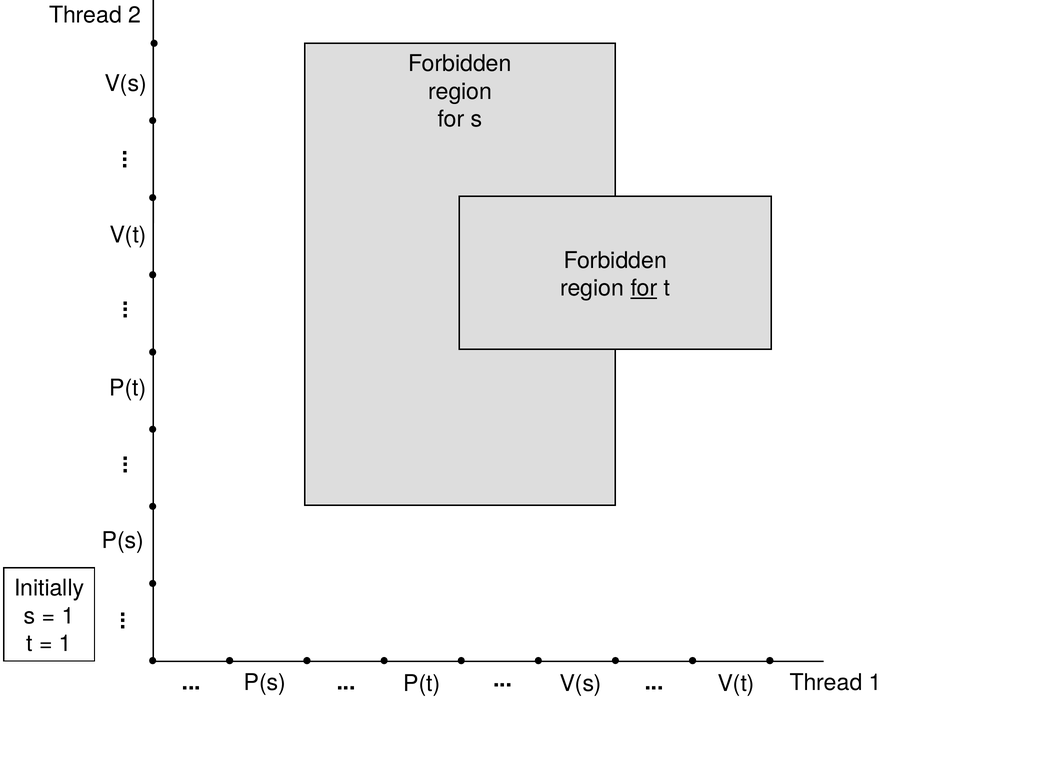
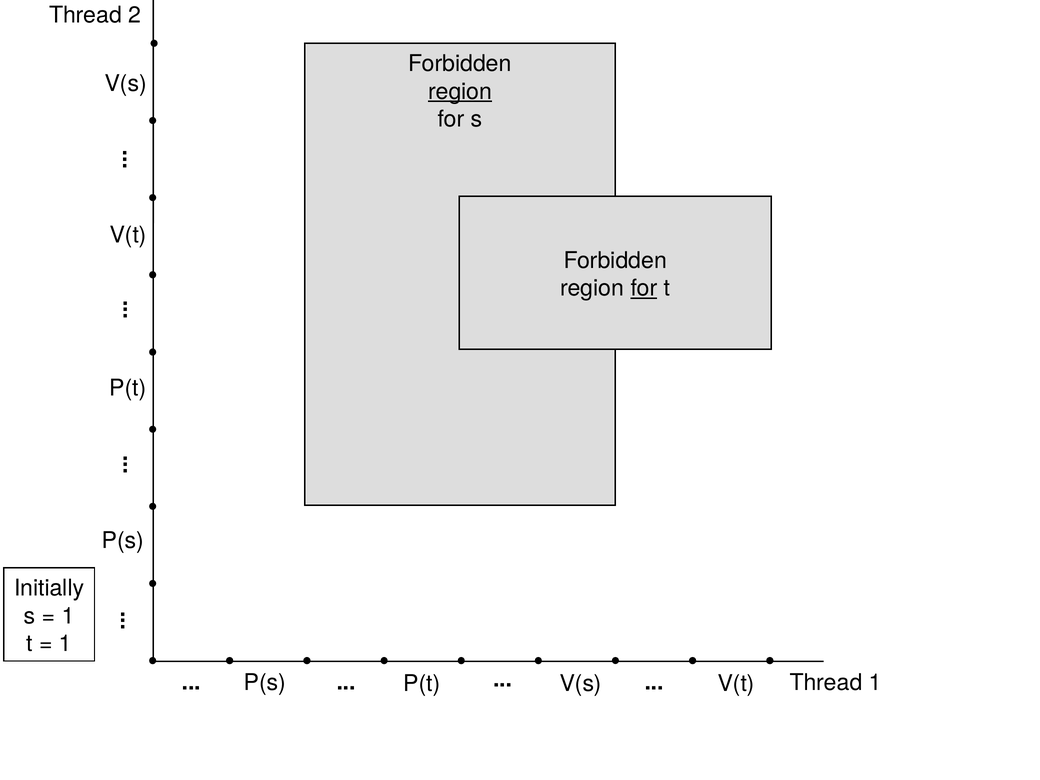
region underline: none -> present (460, 91)
